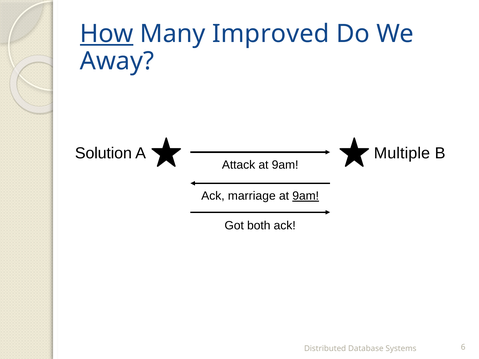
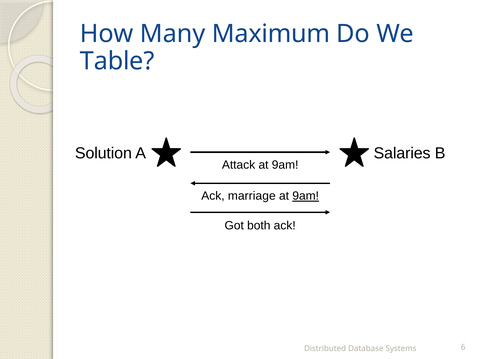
How underline: present -> none (107, 34)
Improved: Improved -> Maximum (271, 34)
Away: Away -> Table (117, 61)
Multiple: Multiple -> Salaries (402, 153)
